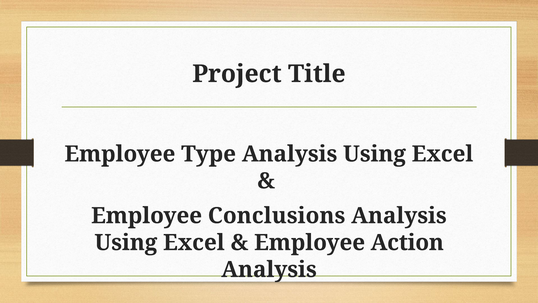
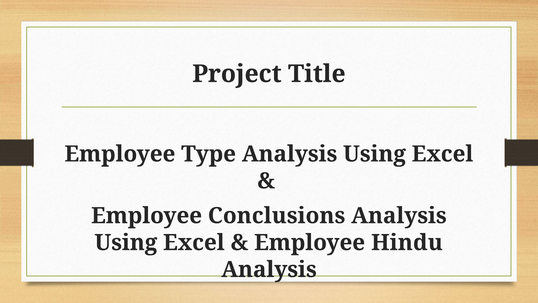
Action: Action -> Hindu (407, 242)
